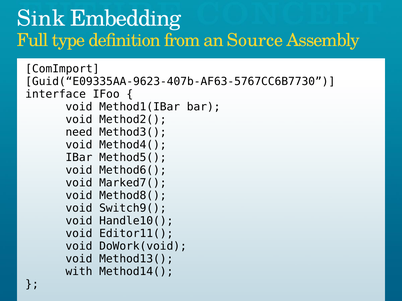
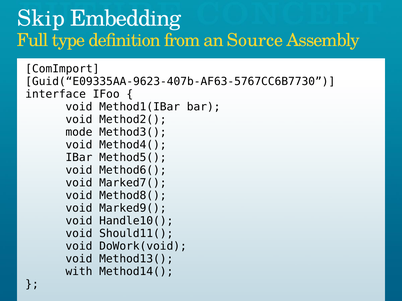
Sink: Sink -> Skip (41, 19)
need: need -> mode (79, 132)
Switch9(: Switch9( -> Marked9( (133, 209)
Editor11(: Editor11( -> Should11( (136, 234)
